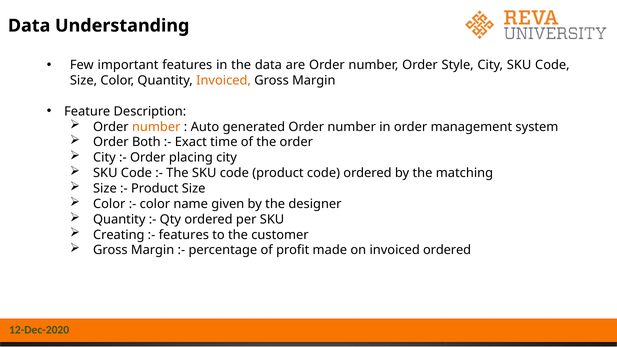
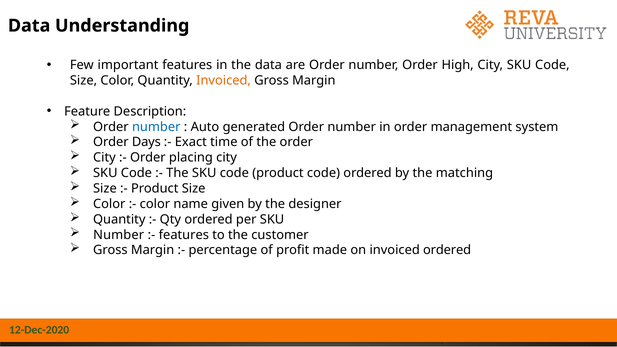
Style: Style -> High (458, 65)
number colour: orange -> blue (156, 127)
Both: Both -> Days (146, 142)
Creating: Creating -> Number (119, 235)
